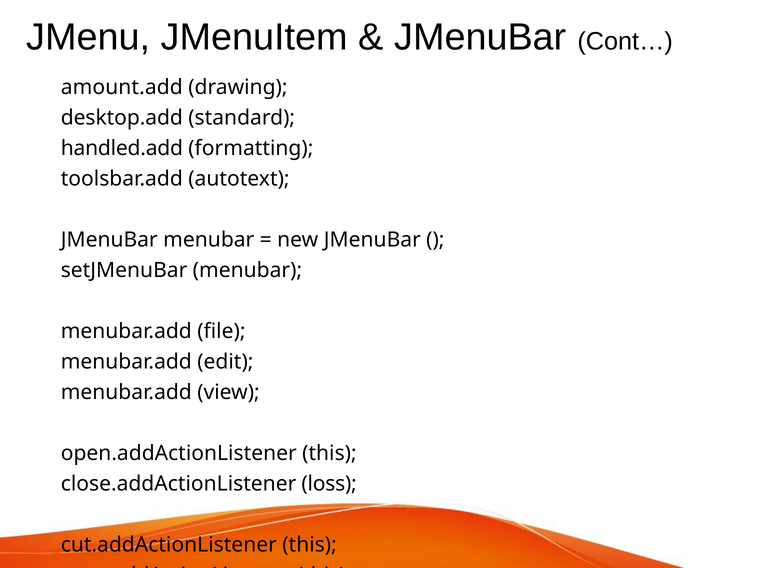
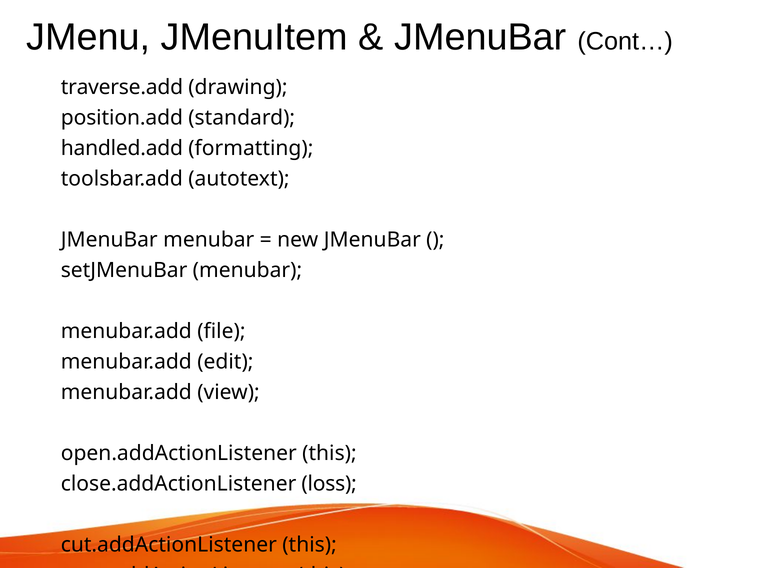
amount.add: amount.add -> traverse.add (122, 87)
desktop.add: desktop.add -> position.add (122, 118)
